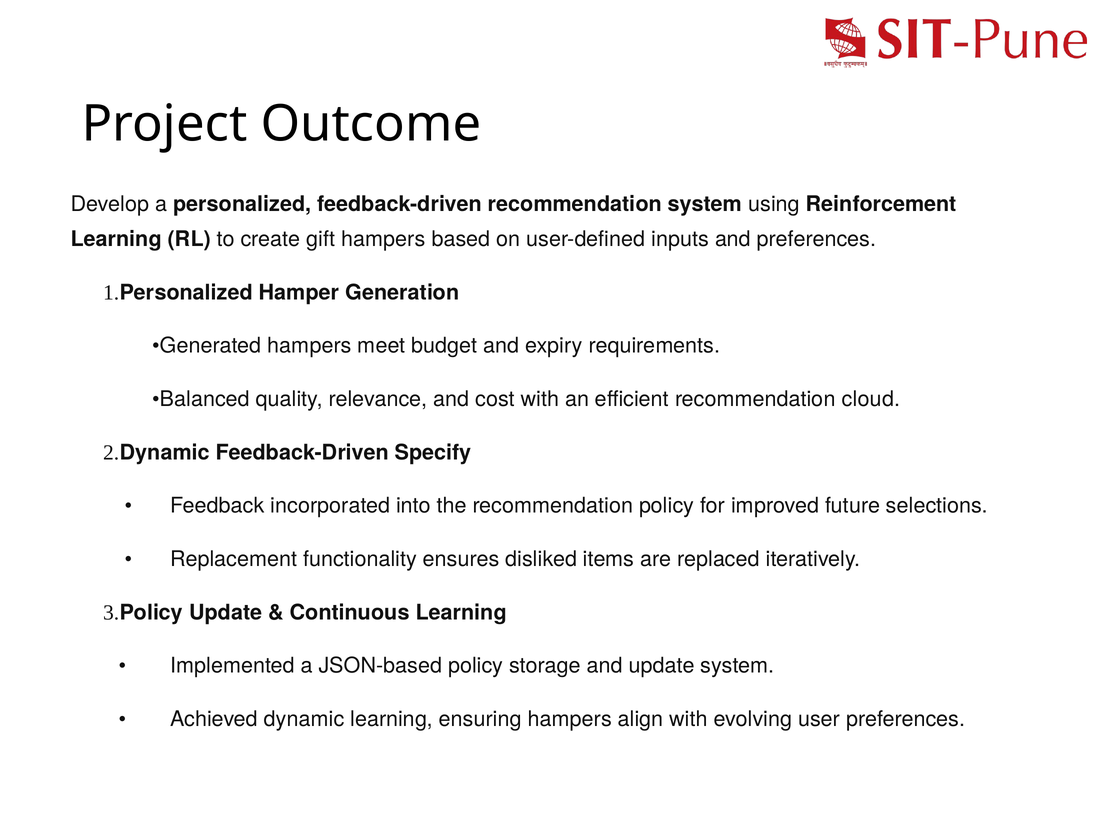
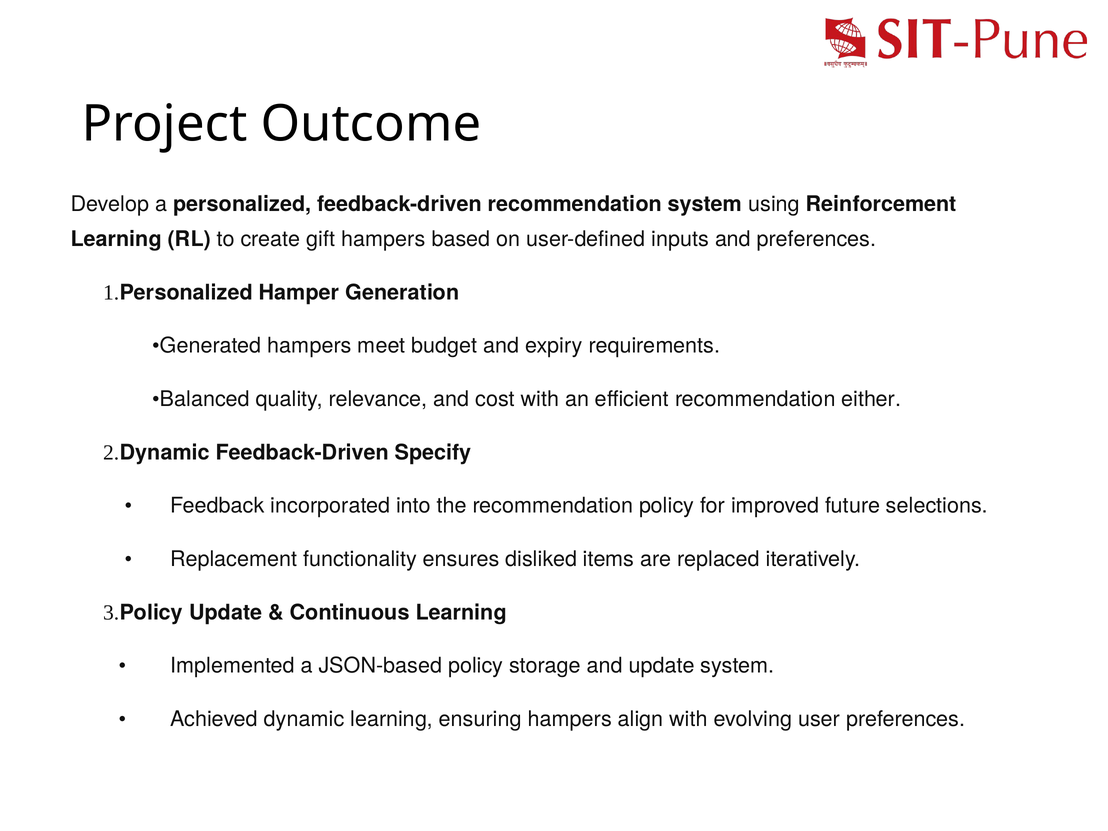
cloud: cloud -> either (871, 399)
